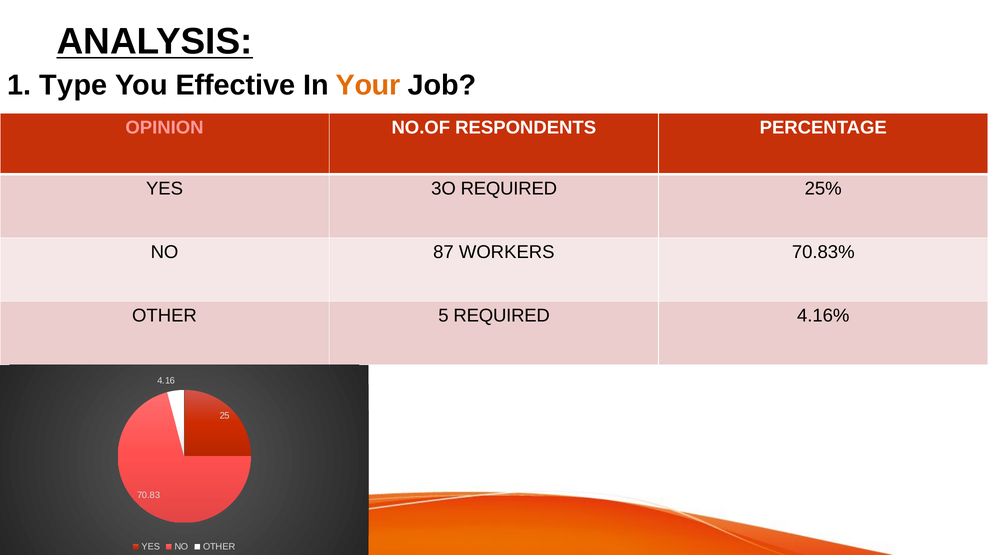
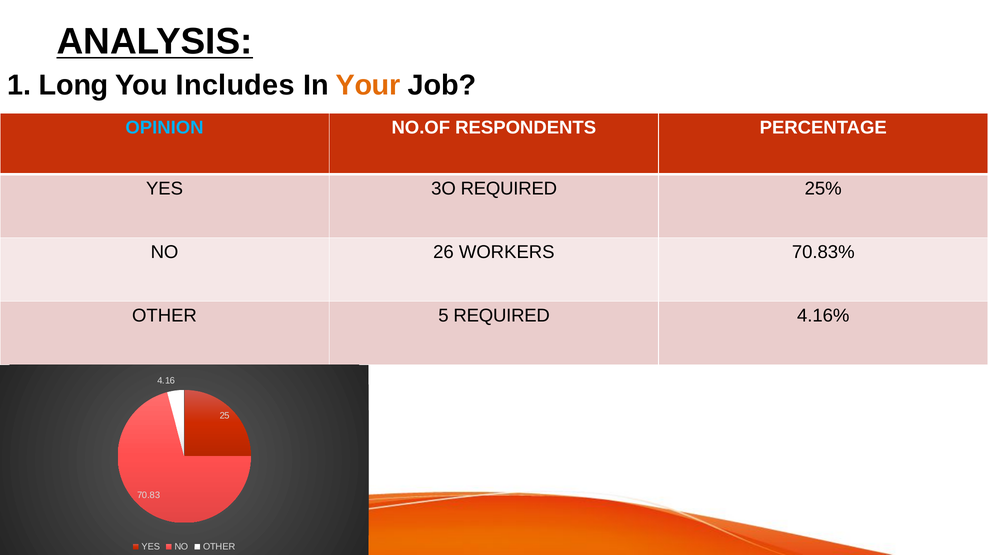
Type: Type -> Long (74, 86)
Effective: Effective -> Includes (235, 86)
OPINION colour: pink -> light blue (165, 128)
87: 87 -> 26 (444, 252)
